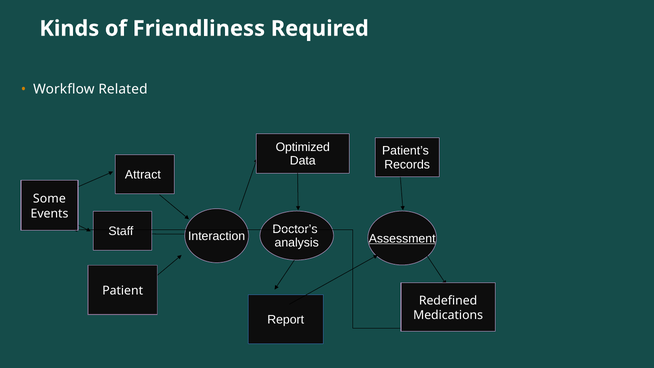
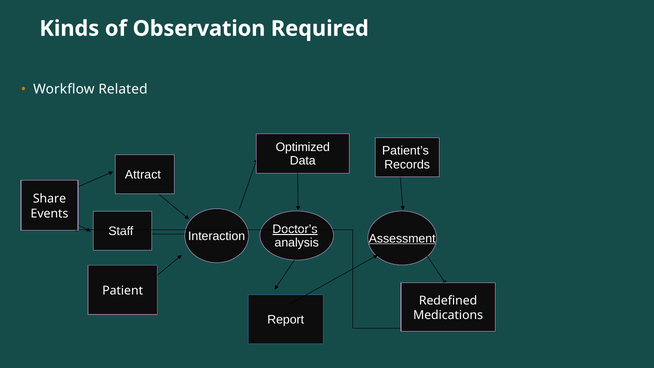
Friendliness: Friendliness -> Observation (199, 29)
Some: Some -> Share (49, 199)
Doctor’s underline: none -> present (295, 229)
